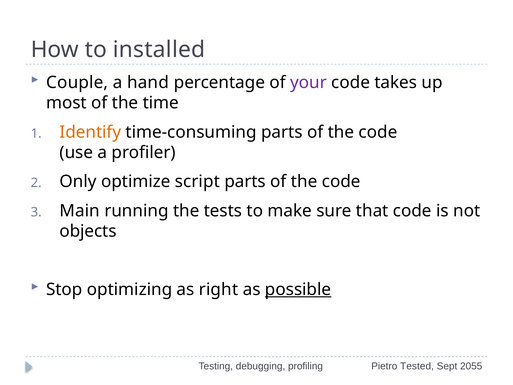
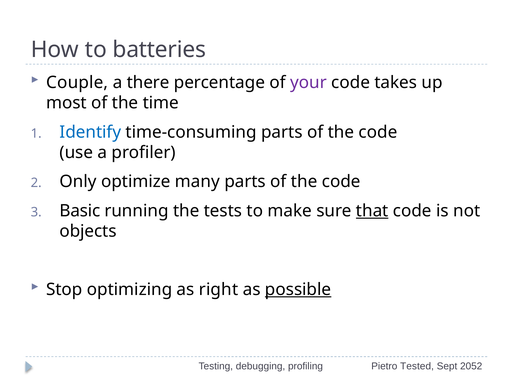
installed: installed -> batteries (159, 49)
hand: hand -> there (148, 82)
Identify colour: orange -> blue (90, 132)
script: script -> many (197, 182)
Main: Main -> Basic (80, 211)
that underline: none -> present (372, 211)
2055: 2055 -> 2052 (471, 366)
